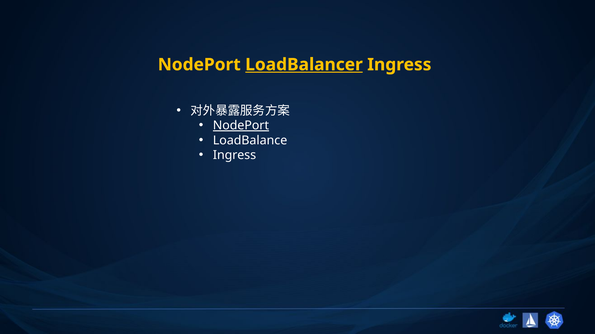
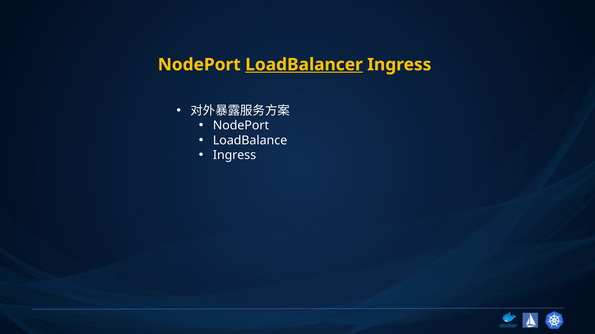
NodePort underline: present -> none (241, 126)
